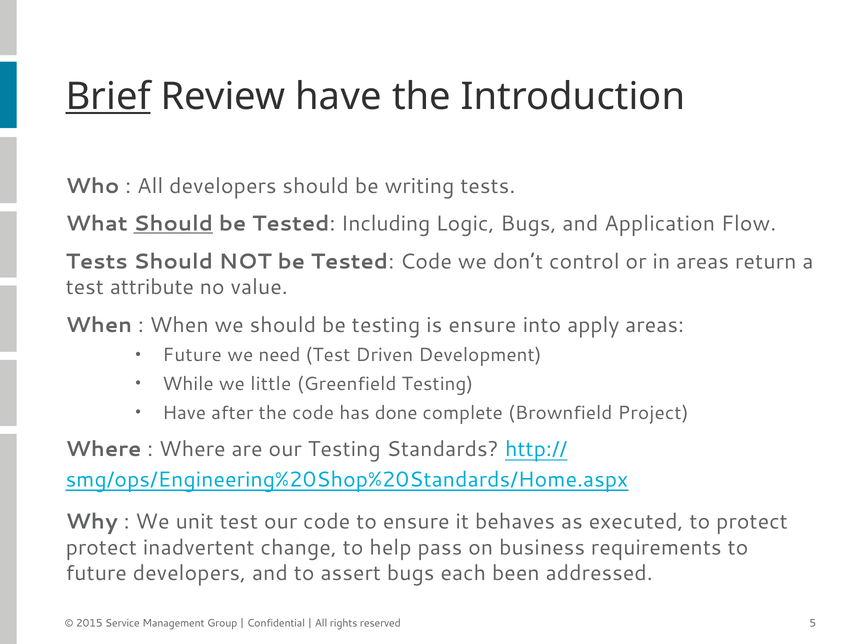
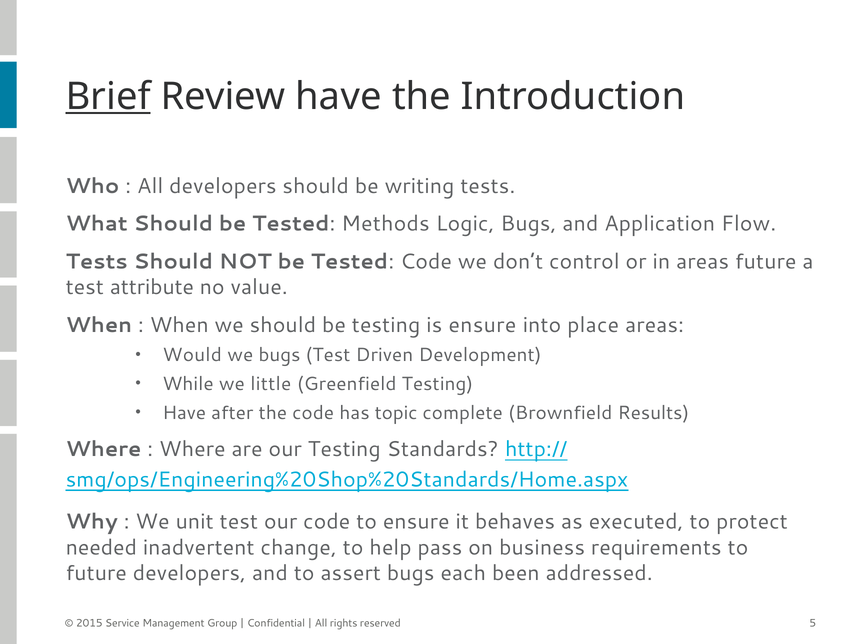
Should underline: present -> none (173, 224)
Including: Including -> Methods (385, 224)
areas return: return -> future (766, 262)
apply: apply -> place (593, 325)
Future: Future -> Would (192, 355)
we need: need -> bugs (279, 355)
done: done -> topic (396, 413)
Project: Project -> Results (653, 413)
protect: protect -> needed (101, 548)
